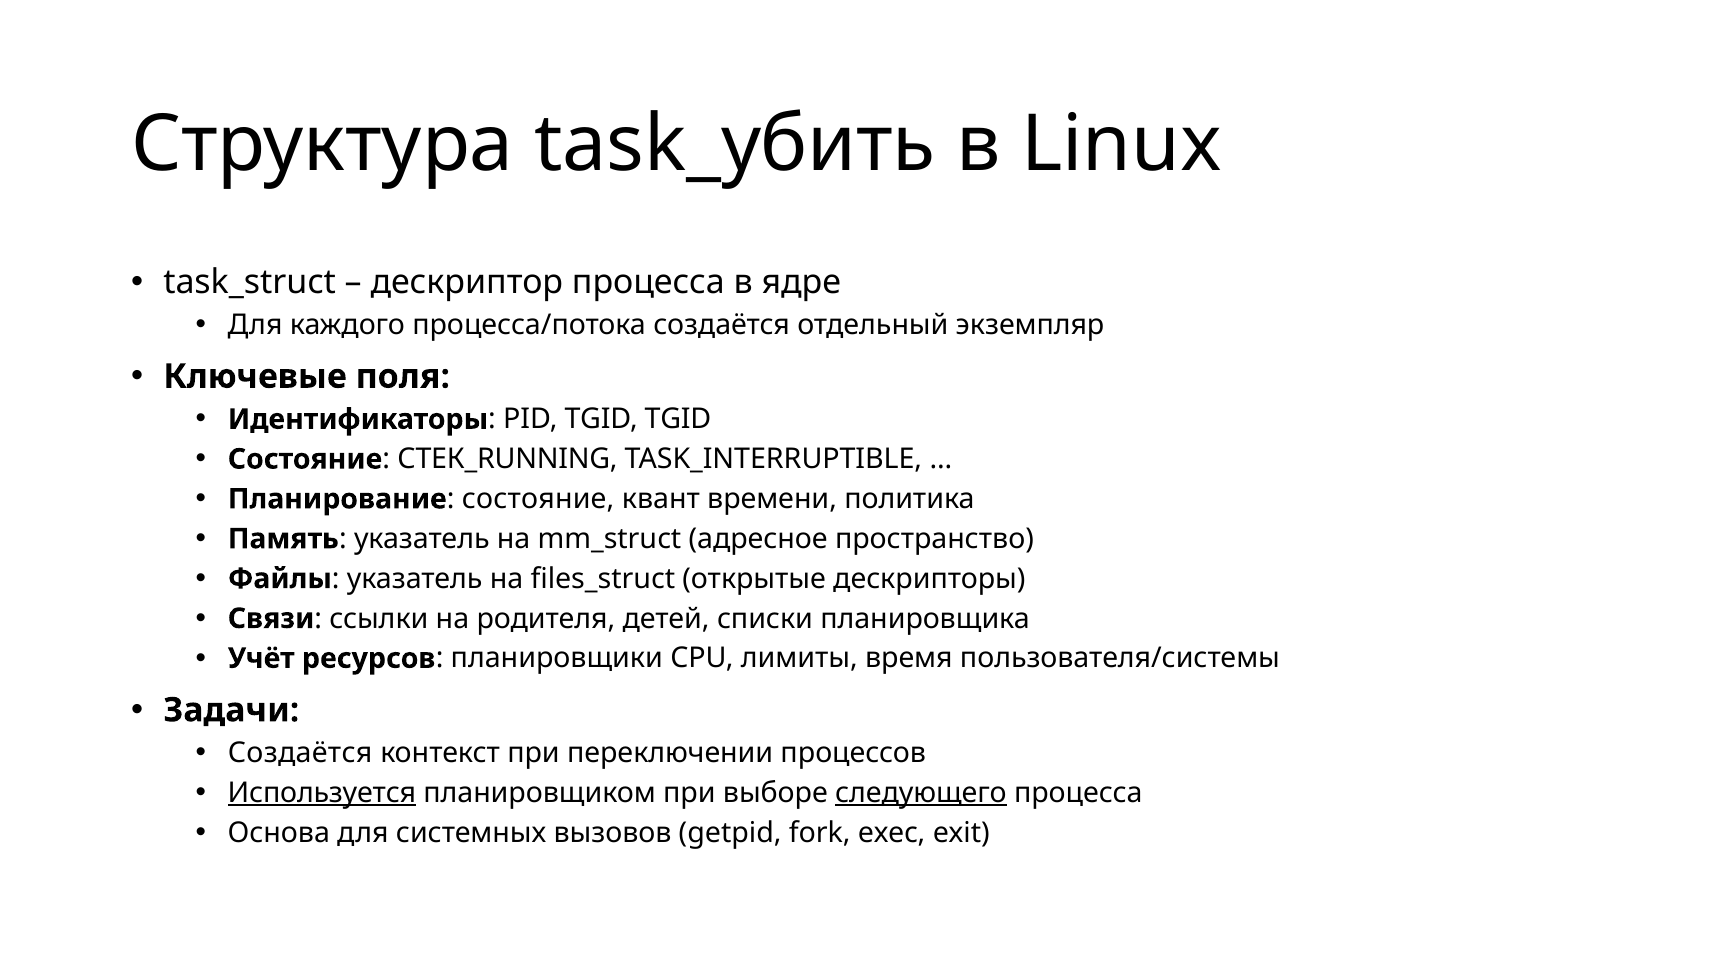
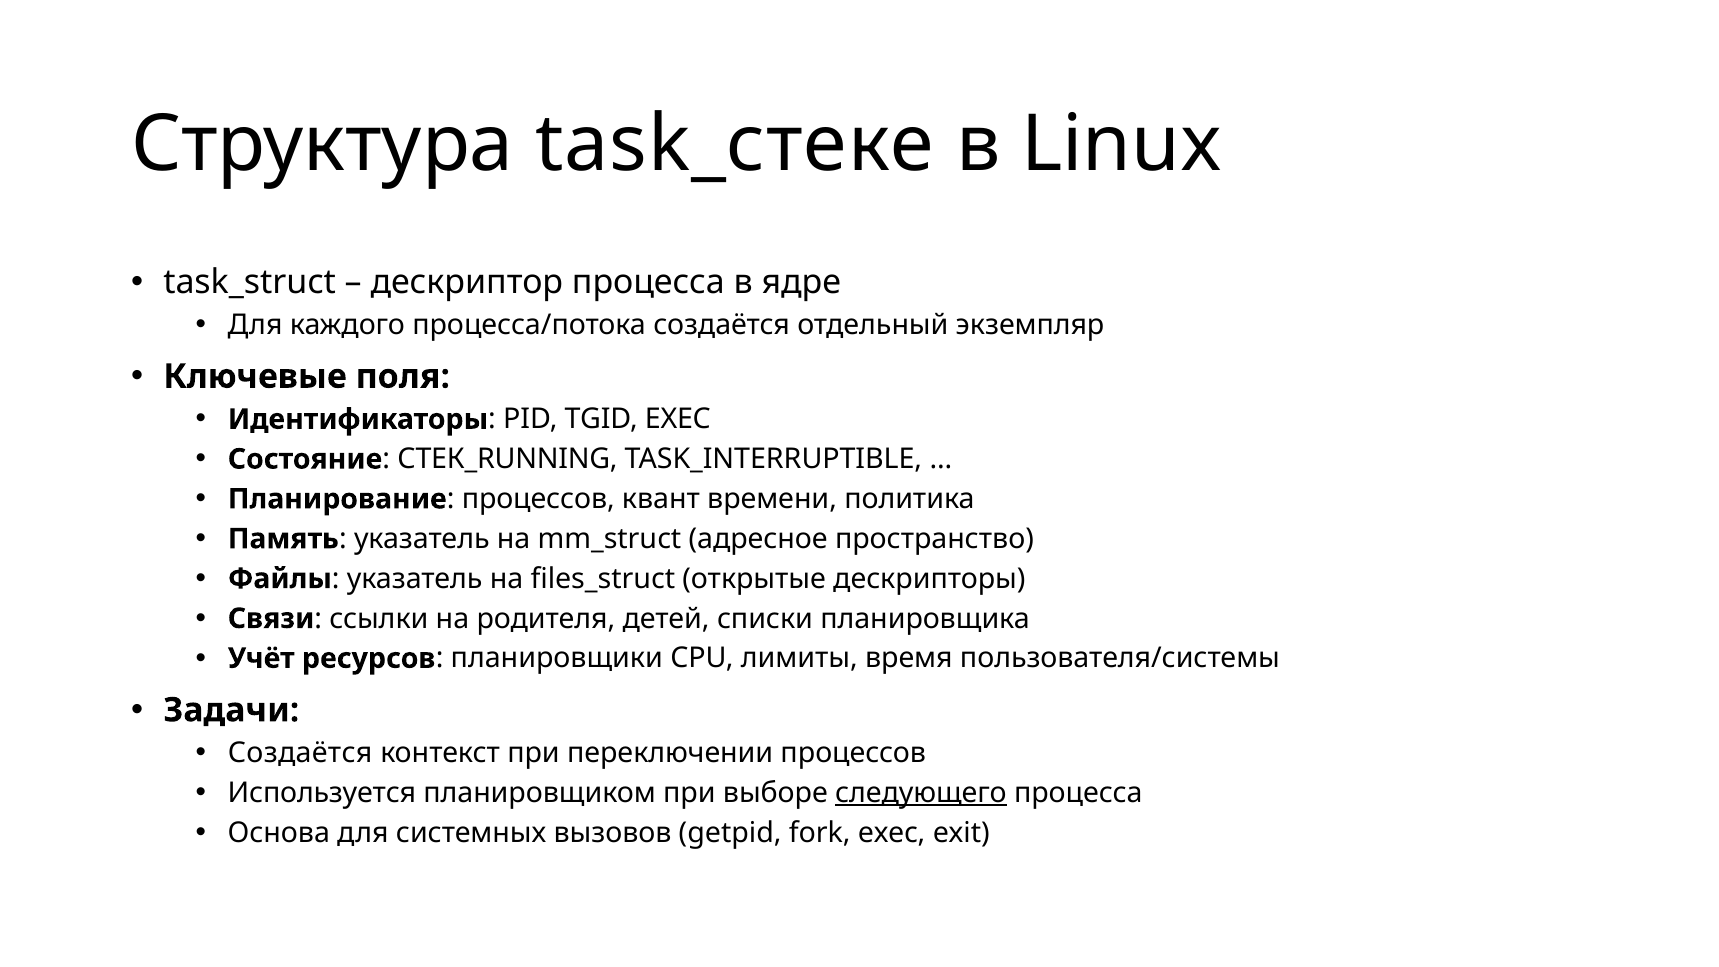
task_убить: task_убить -> task_стеке (735, 144)
TGID TGID: TGID -> EXEC (678, 419)
Планирование состояние: состояние -> процессов (538, 499)
Используется underline: present -> none (322, 793)
